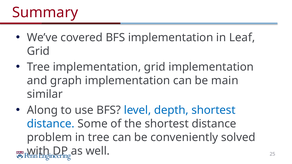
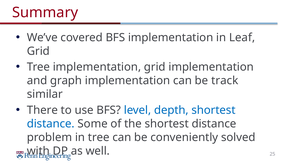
main: main -> track (225, 81)
Along: Along -> There (42, 110)
